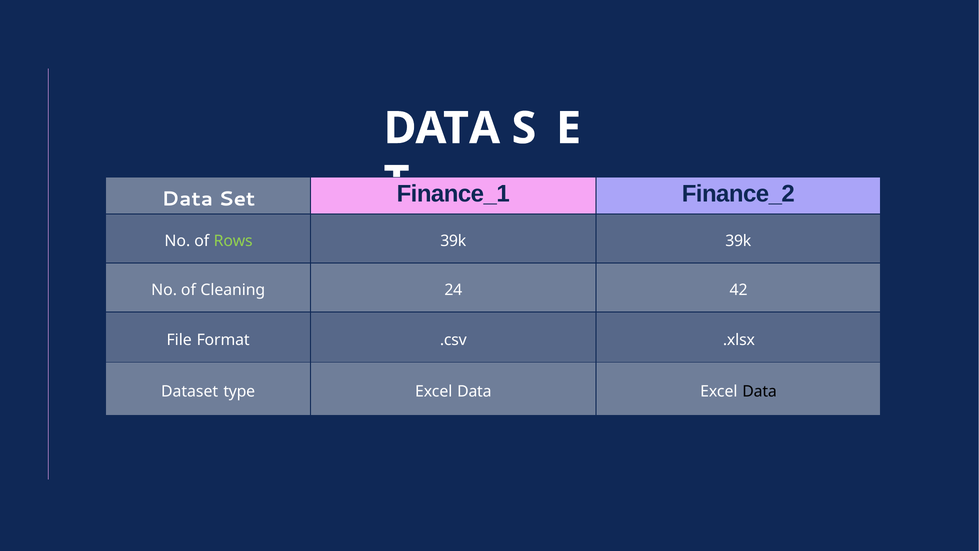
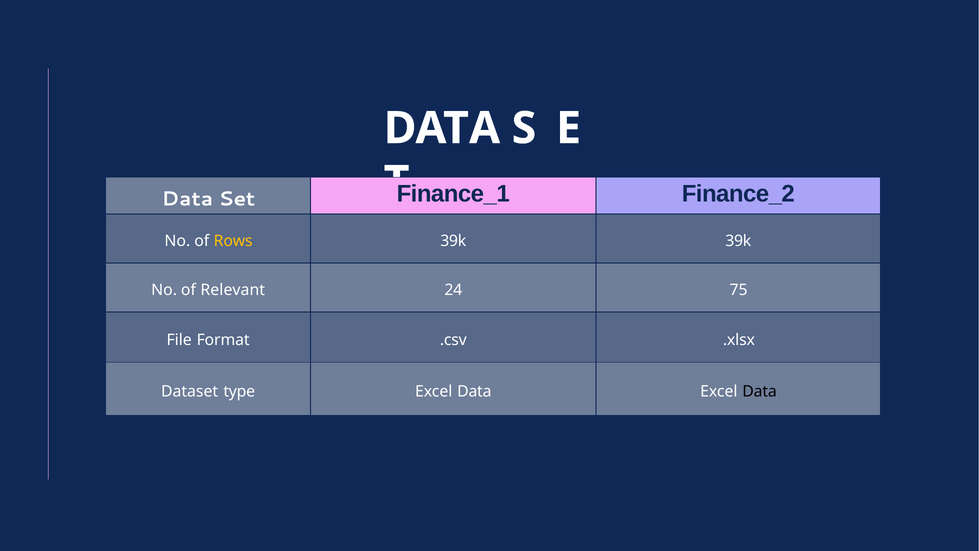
Rows colour: light green -> yellow (233, 241)
Cleaning: Cleaning -> Relevant (233, 290)
42: 42 -> 75 (739, 290)
